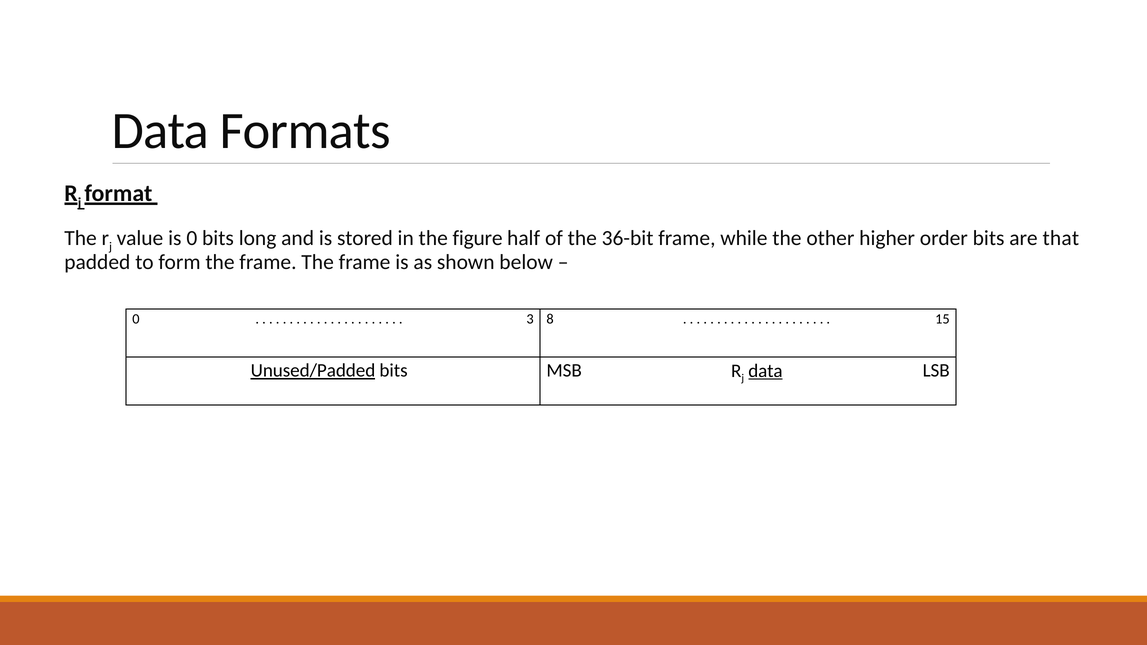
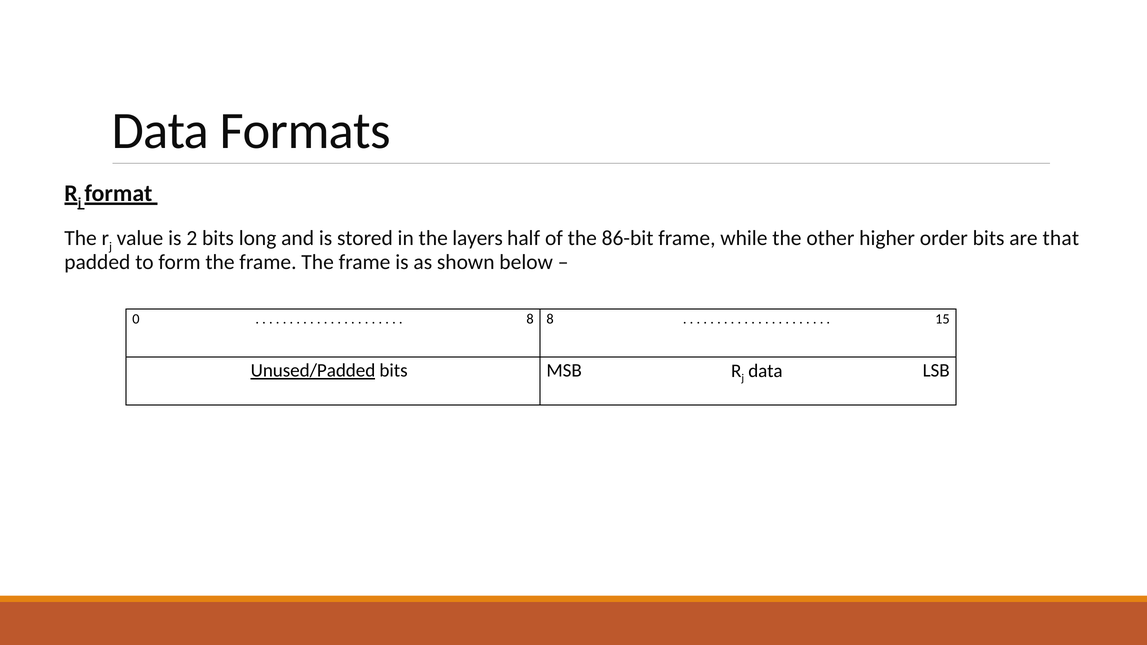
is 0: 0 -> 2 (192, 238)
figure: figure -> layers (478, 238)
36-bit: 36-bit -> 86-bit (628, 238)
3: 3 -> 8 (530, 319)
data underline: present -> none (765, 371)
